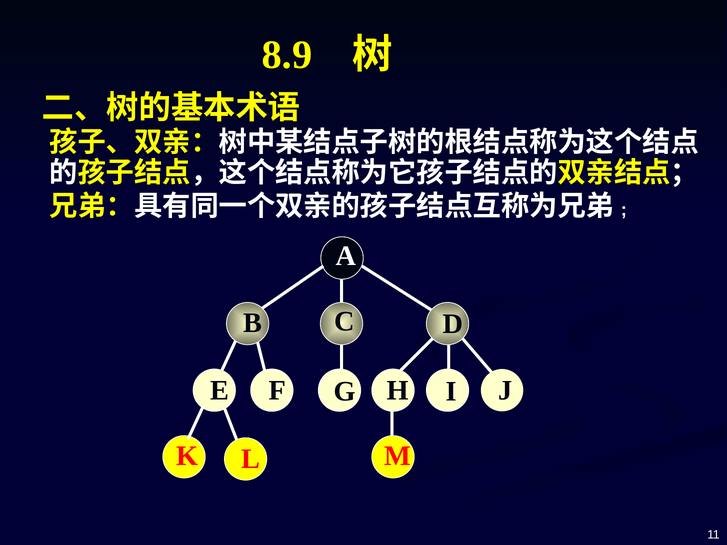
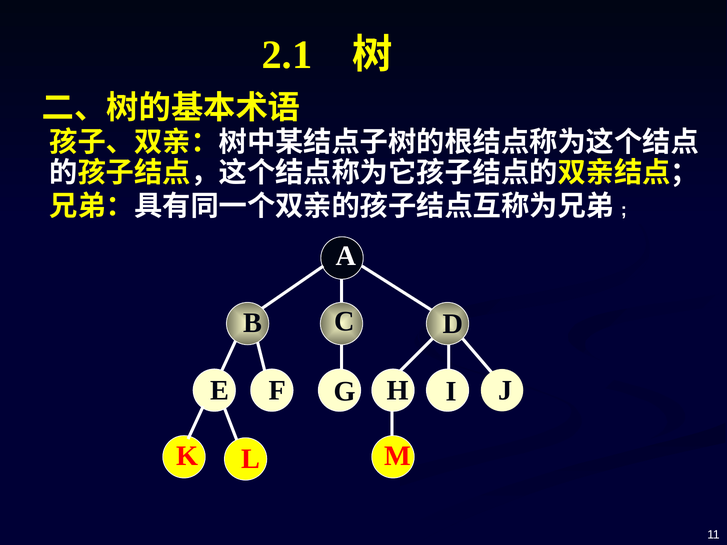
8.9: 8.9 -> 2.1 (287, 55)
